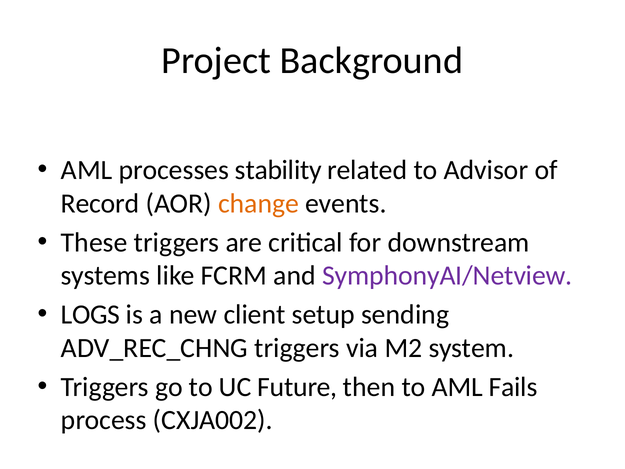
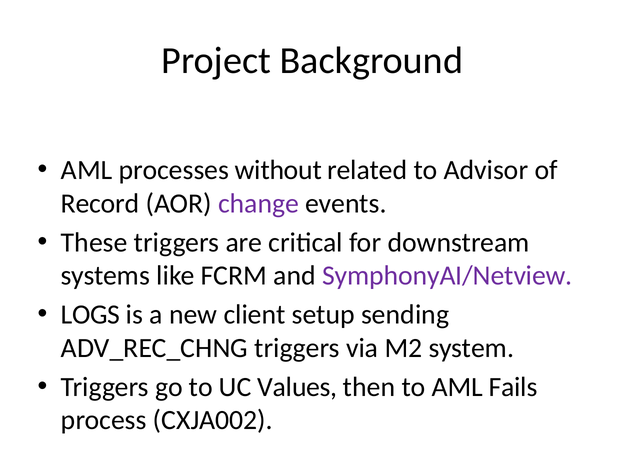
stability: stability -> without (278, 170)
change colour: orange -> purple (259, 203)
Future: Future -> Values (297, 387)
